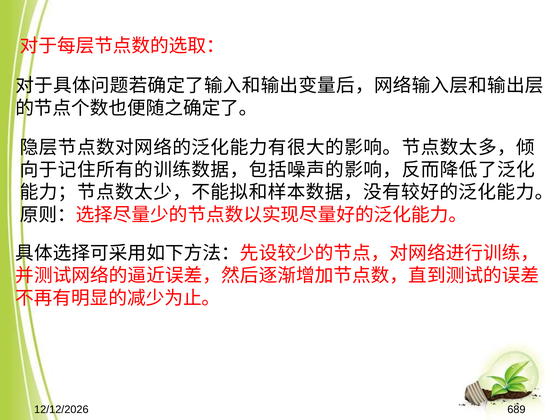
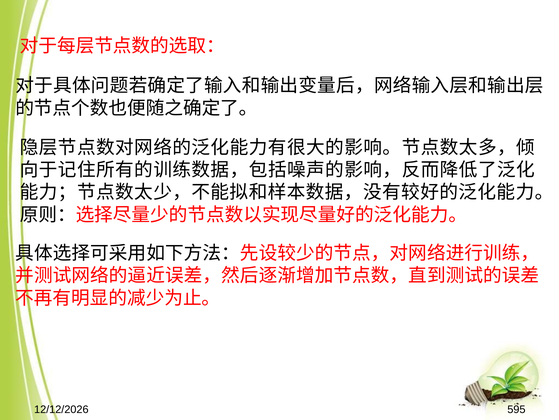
689: 689 -> 595 (516, 409)
